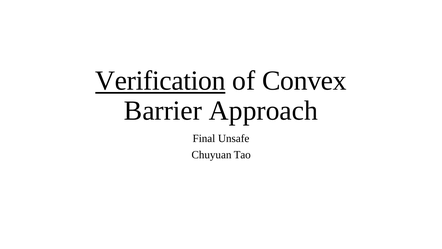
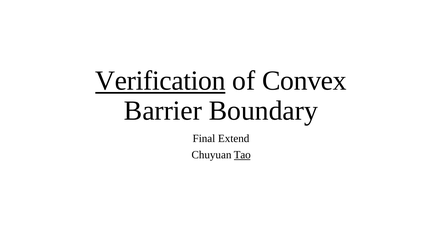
Approach: Approach -> Boundary (263, 110)
Unsafe: Unsafe -> Extend (234, 138)
Tao underline: none -> present (242, 155)
